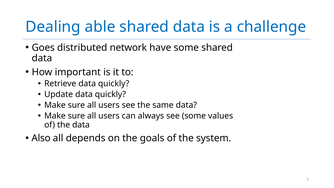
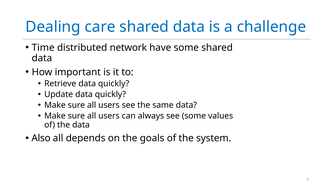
able: able -> care (100, 27)
Goes: Goes -> Time (43, 48)
